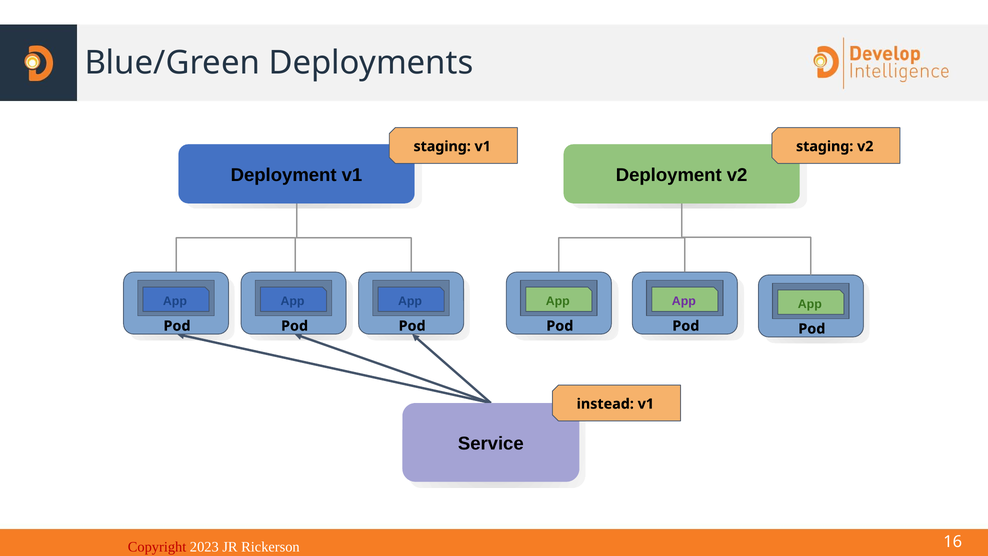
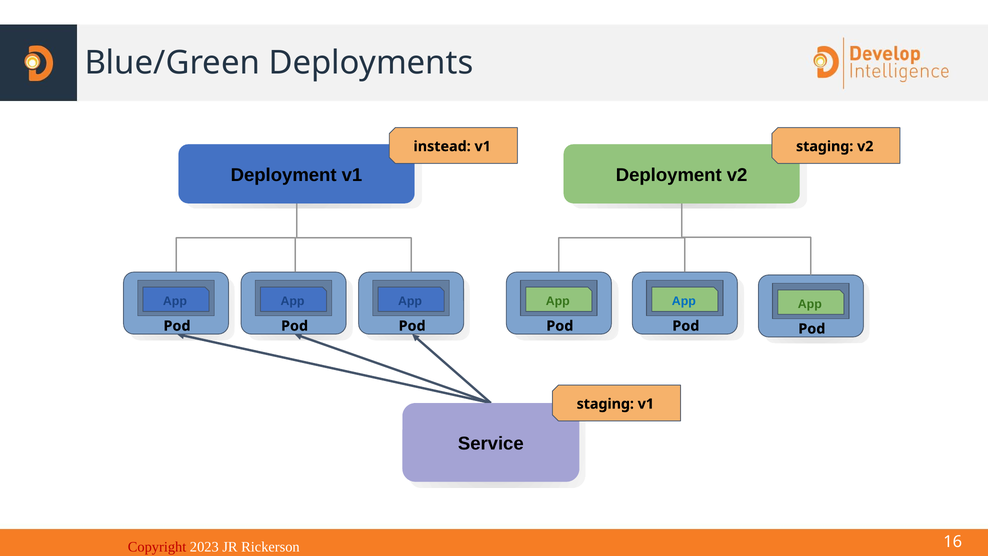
staging: staging -> instead (442, 146)
App colour: purple -> blue (684, 301)
instead: instead -> staging (605, 404)
